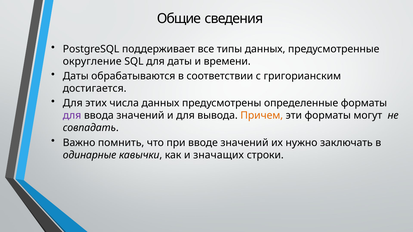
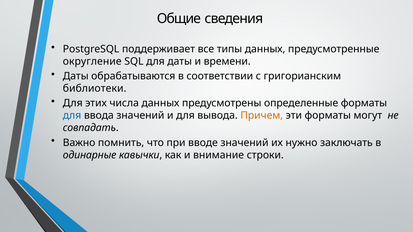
достигается: достигается -> библиотеки (95, 89)
для colour: purple -> blue (72, 116)
значащих: значащих -> внимание (219, 155)
